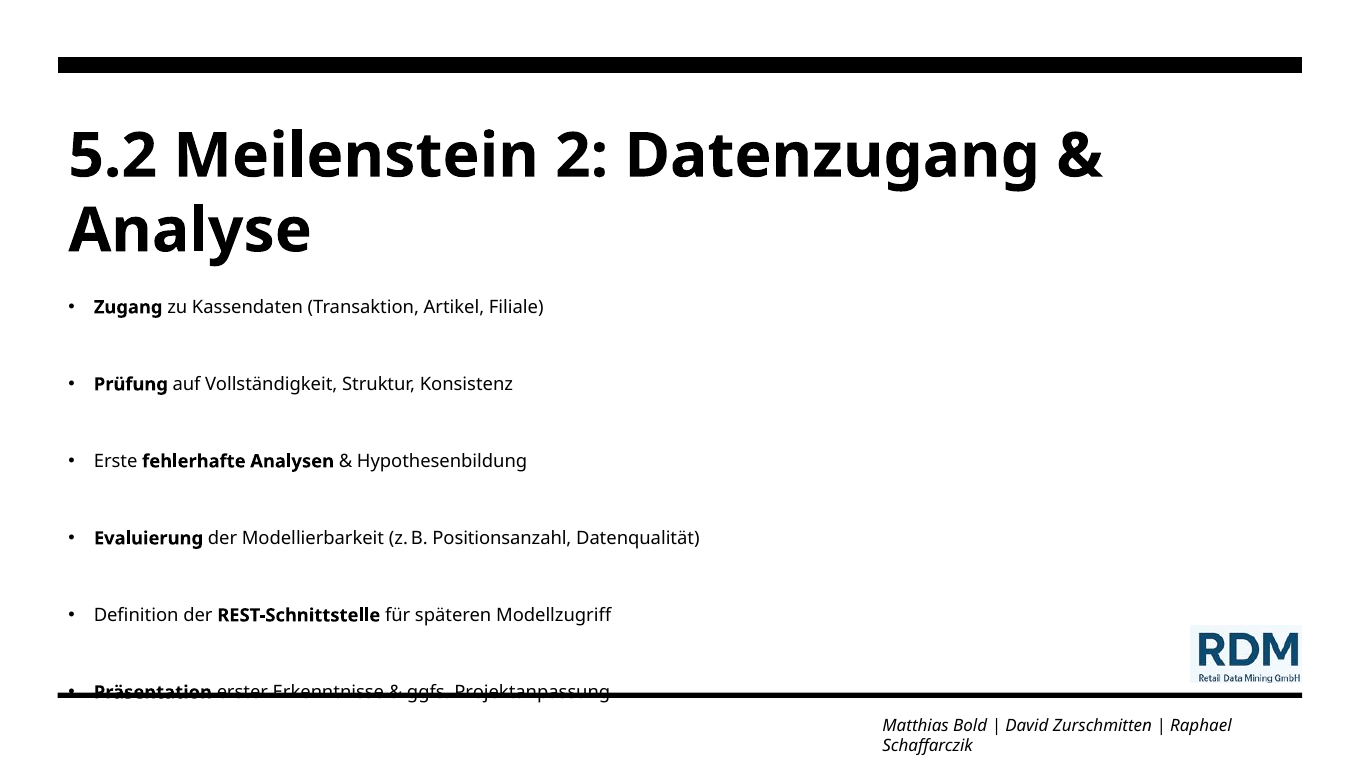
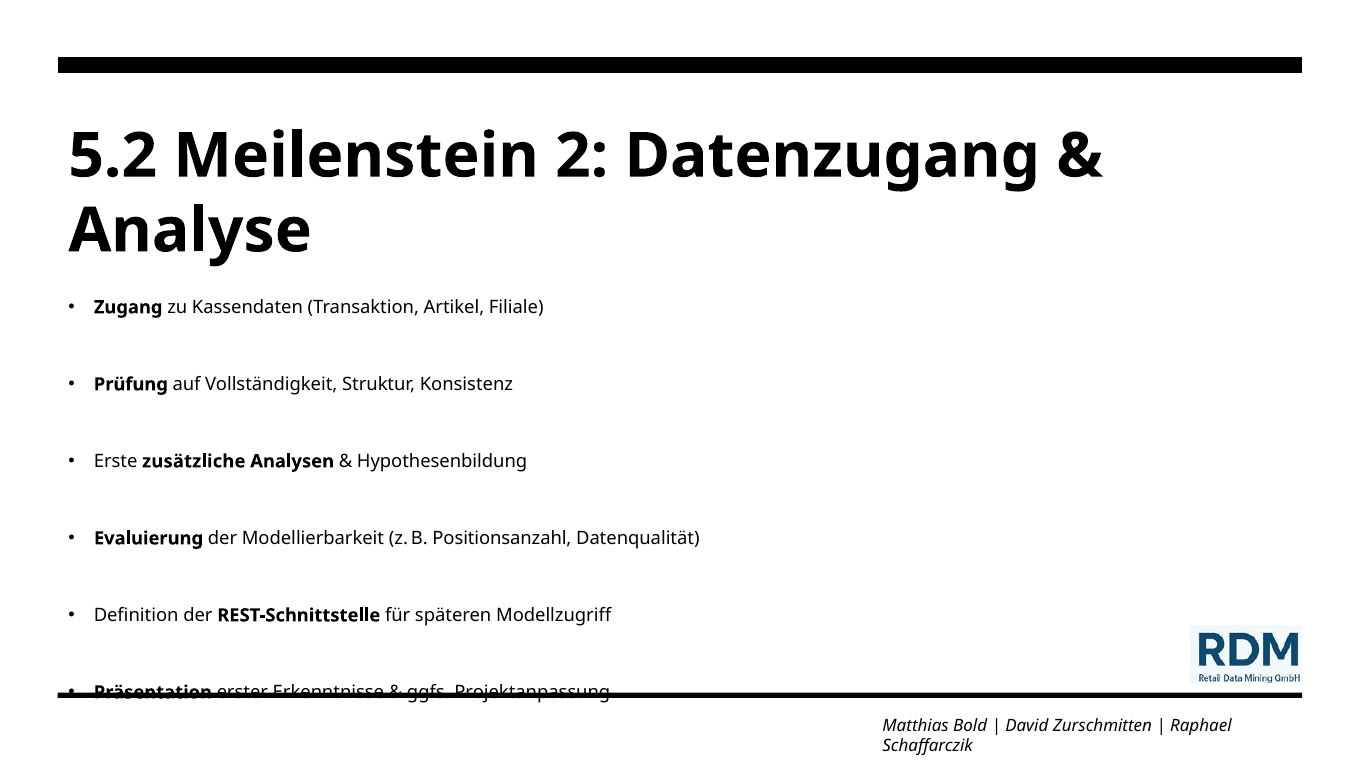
fehlerhafte: fehlerhafte -> zusätzliche (194, 461)
